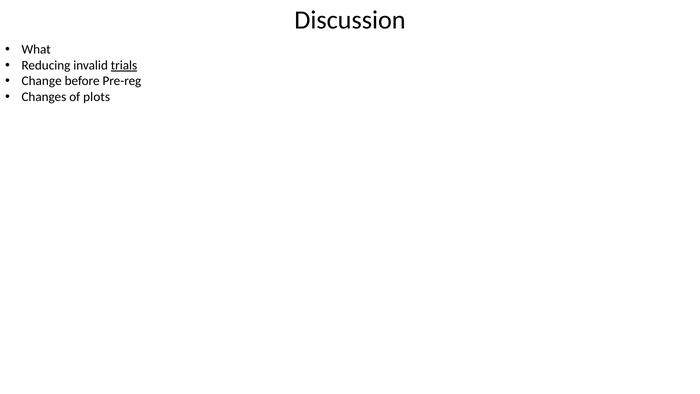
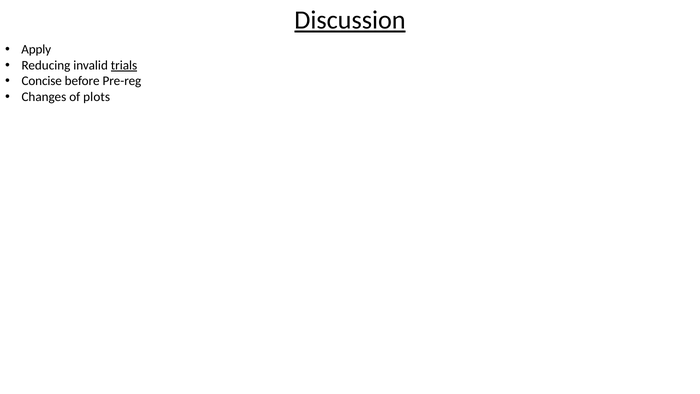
Discussion underline: none -> present (350, 20)
What: What -> Apply (36, 50)
Change: Change -> Concise (42, 81)
